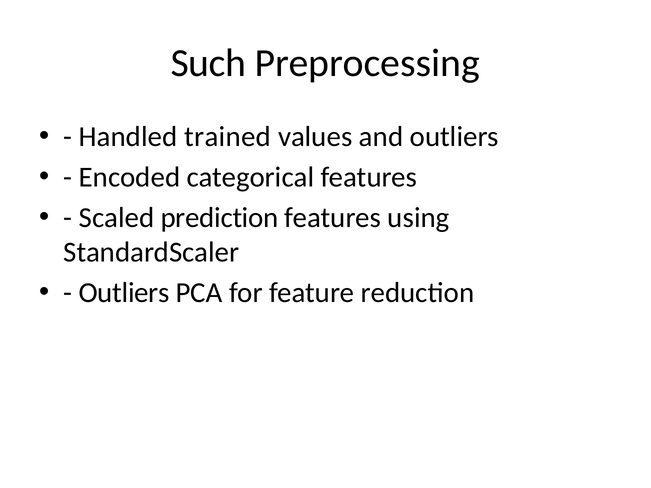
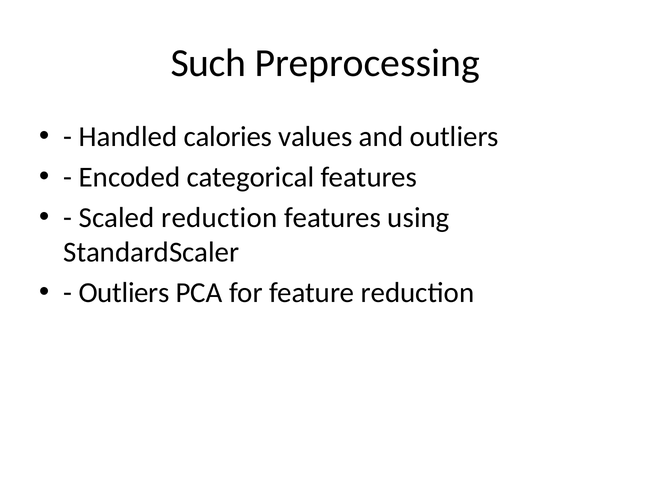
trained: trained -> calories (228, 137)
Scaled prediction: prediction -> reduction (219, 218)
